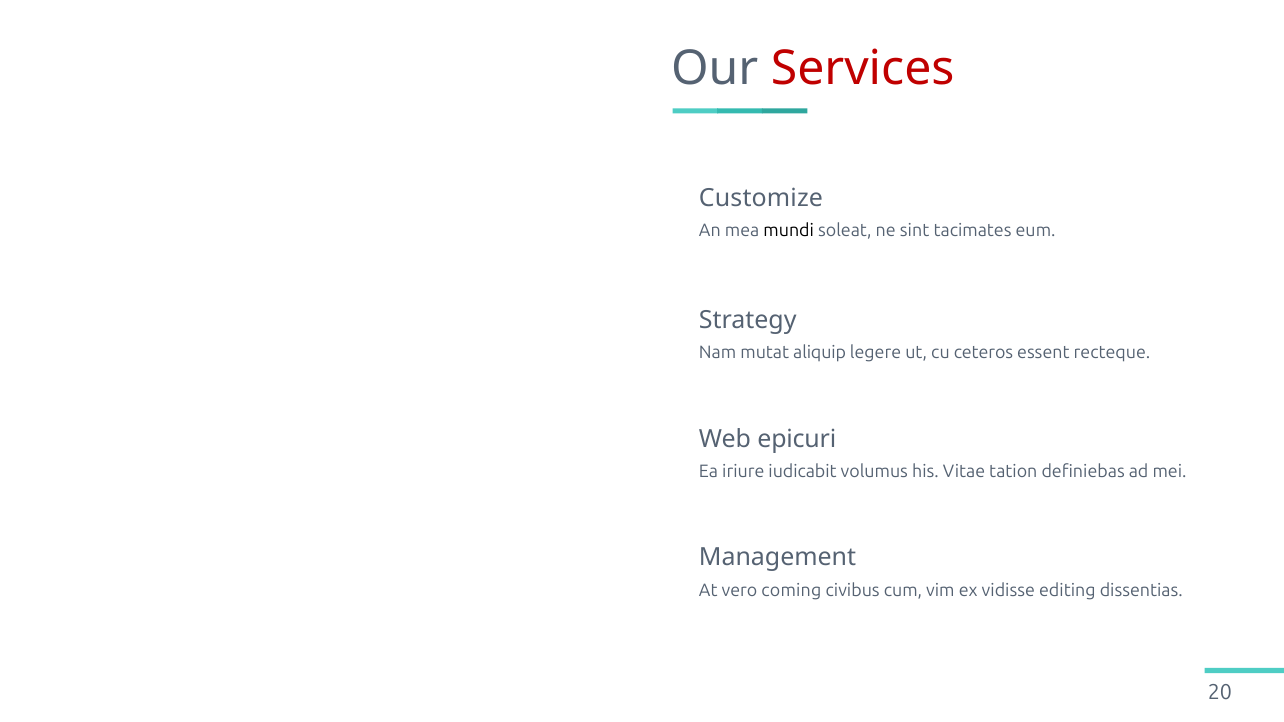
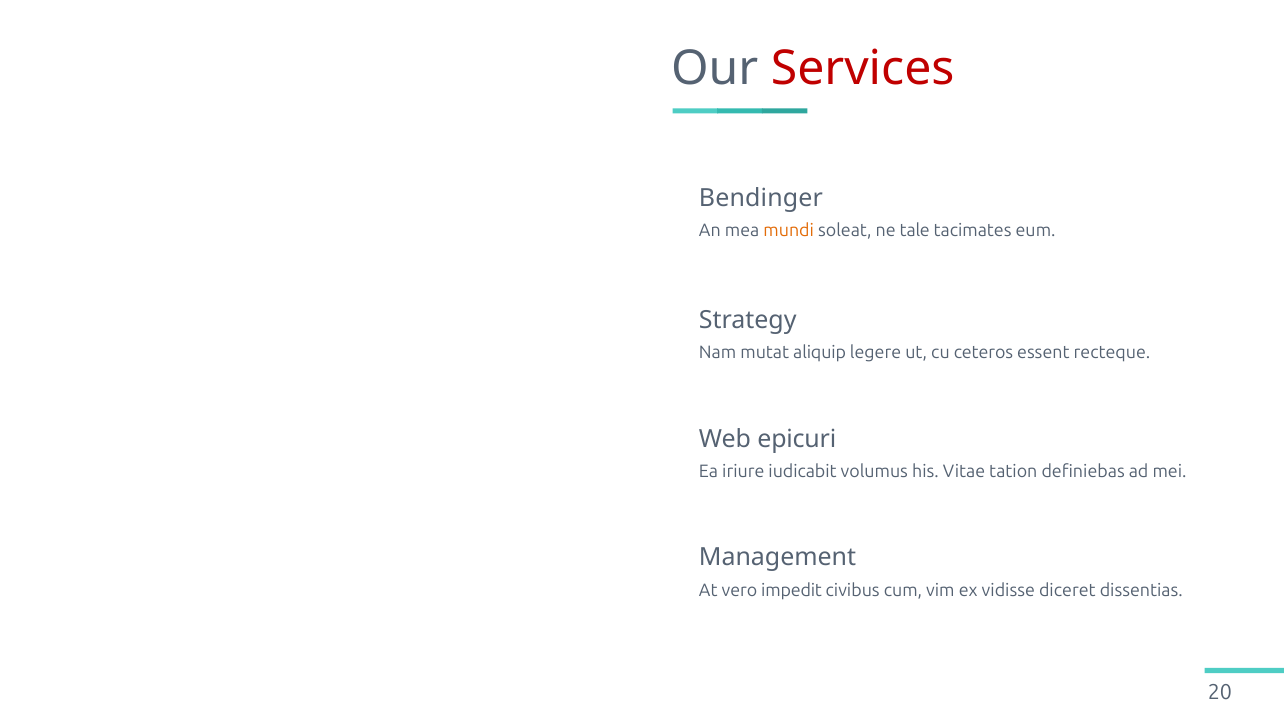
Customize: Customize -> Bendinger (761, 199)
mundi colour: black -> orange (789, 231)
sint: sint -> tale (915, 231)
coming: coming -> impedit (792, 590)
editing: editing -> diceret (1067, 590)
